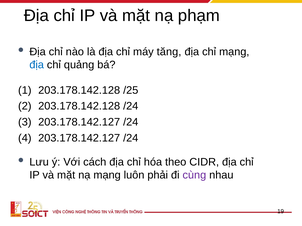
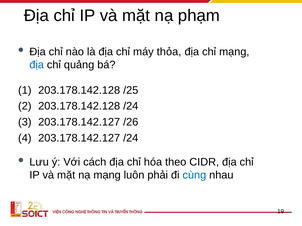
tăng: tăng -> thỏa (169, 52)
/24: /24 -> /26 (131, 122)
cùng colour: purple -> blue (194, 175)
